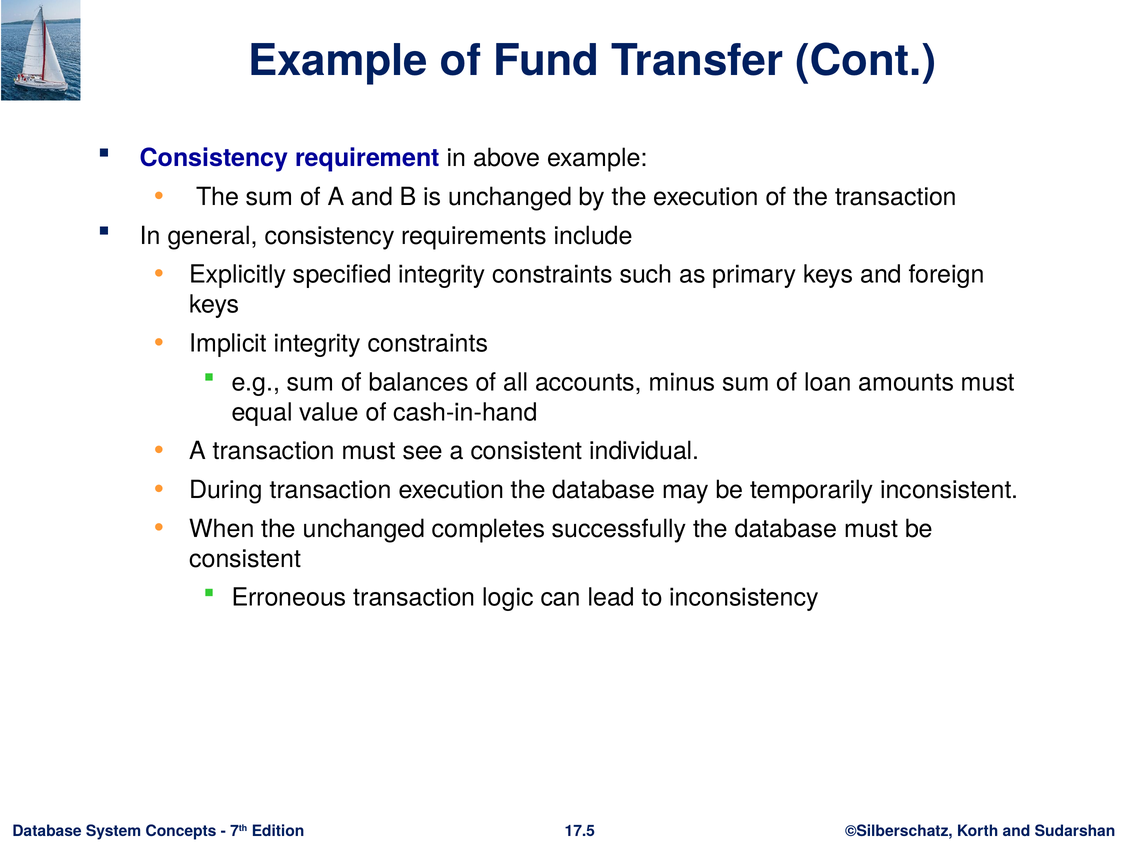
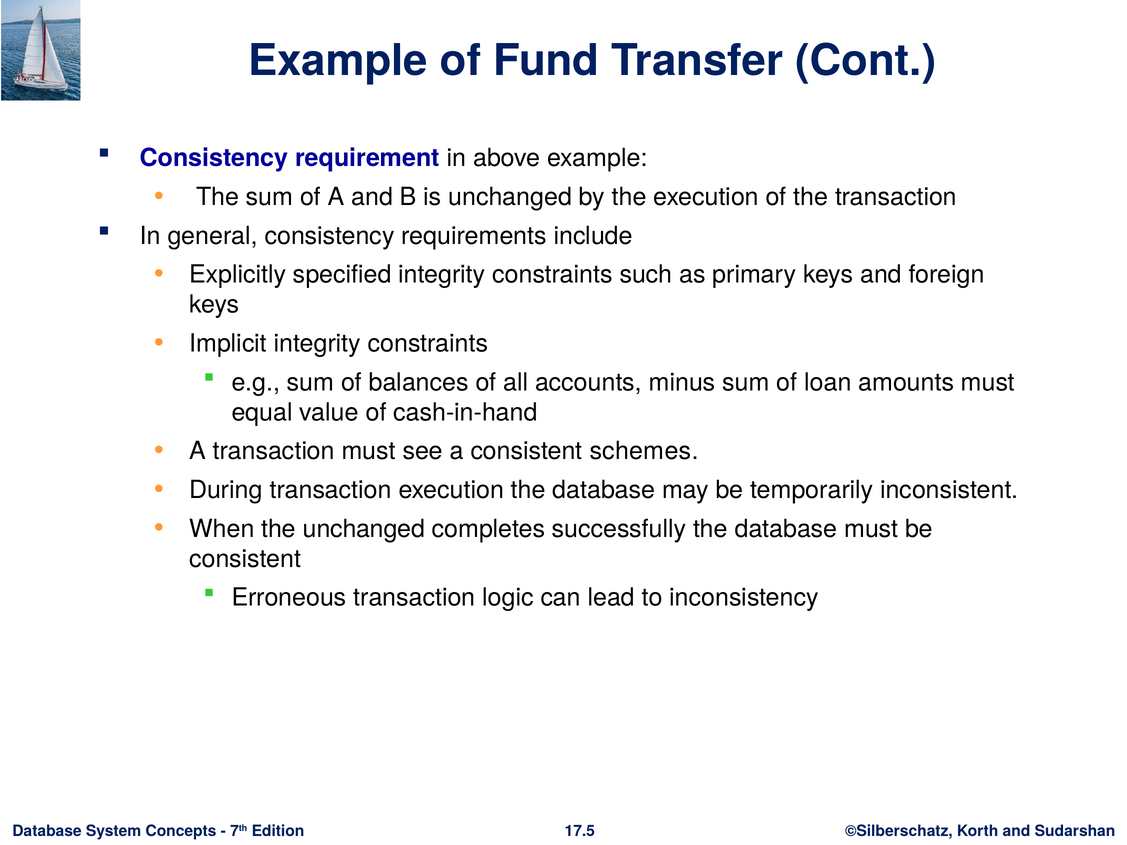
individual: individual -> schemes (644, 451)
